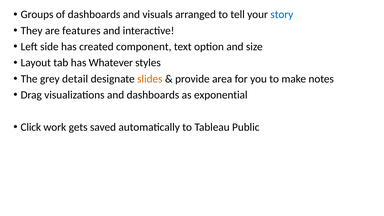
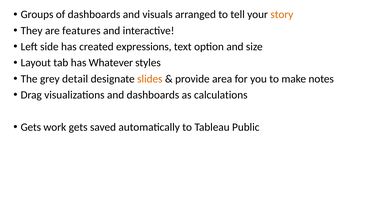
story colour: blue -> orange (282, 15)
component: component -> expressions (144, 47)
exponential: exponential -> calculations (221, 95)
Click: Click -> Gets (31, 127)
